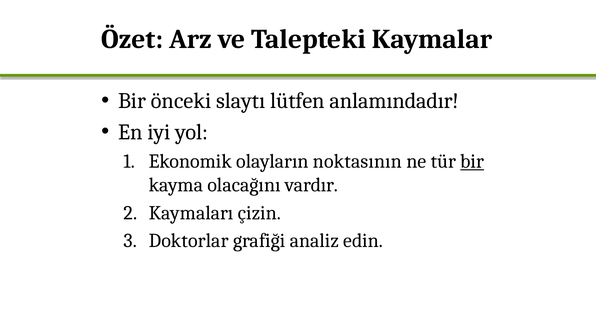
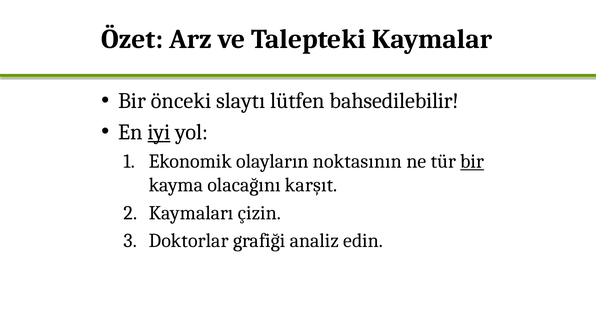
anlamındadır: anlamındadır -> bahsedilebilir (394, 101)
iyi underline: none -> present (159, 132)
vardır: vardır -> karşıt (311, 185)
